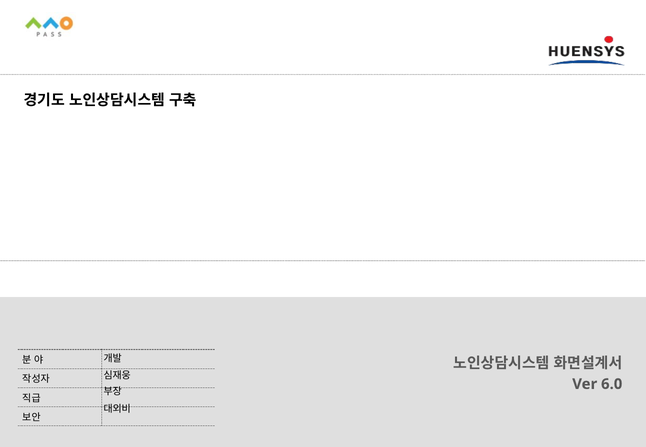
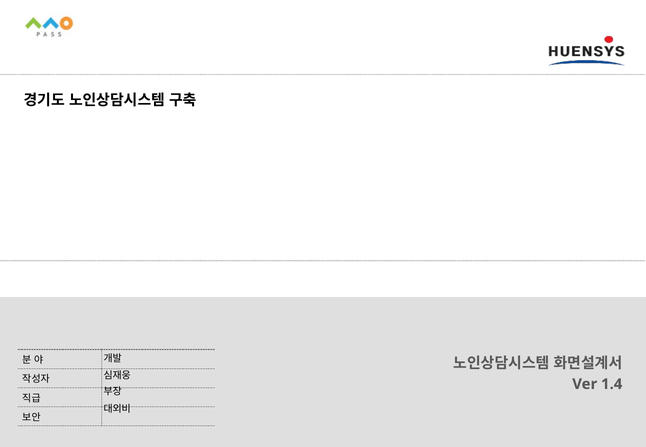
6.0: 6.0 -> 1.4 (612, 384)
